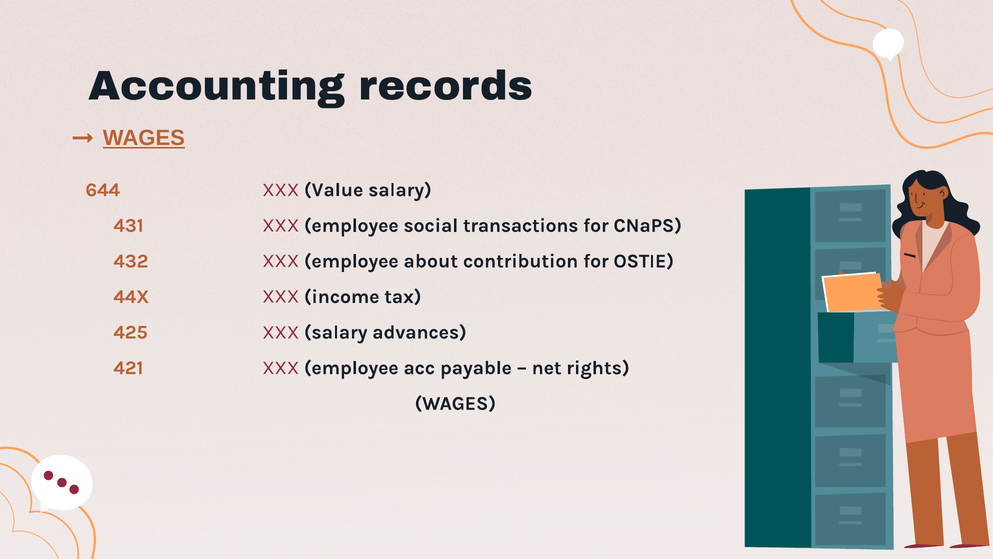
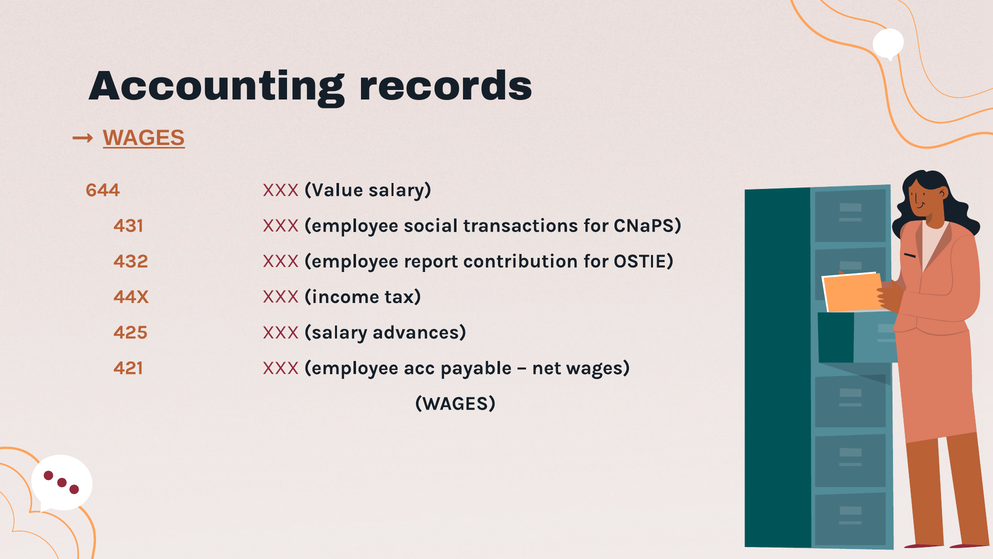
about: about -> report (431, 261)
net rights: rights -> wages (598, 367)
